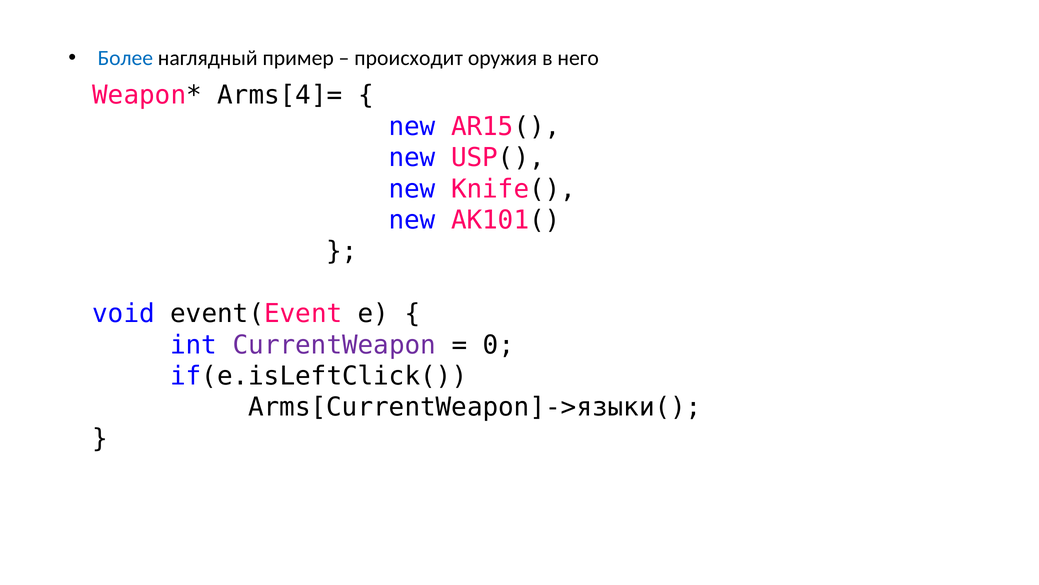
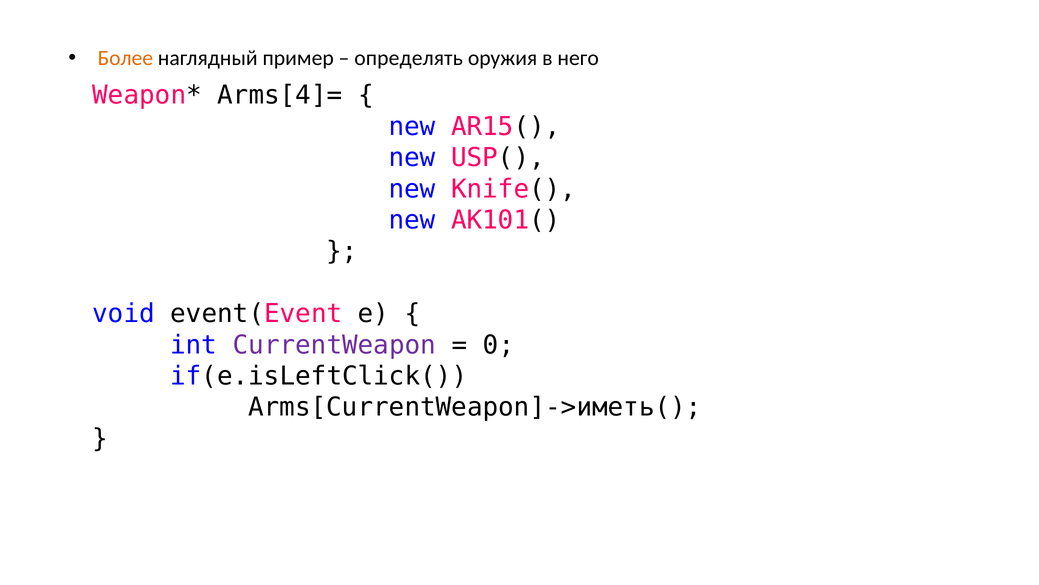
Более colour: blue -> orange (125, 58)
происходит: происходит -> определять (409, 58)
Arms[CurrentWeapon]->языки(: Arms[CurrentWeapon]->языки( -> Arms[CurrentWeapon]->иметь( (475, 407)
